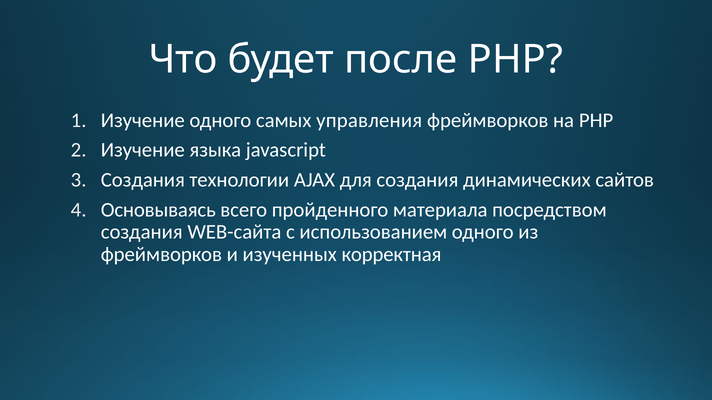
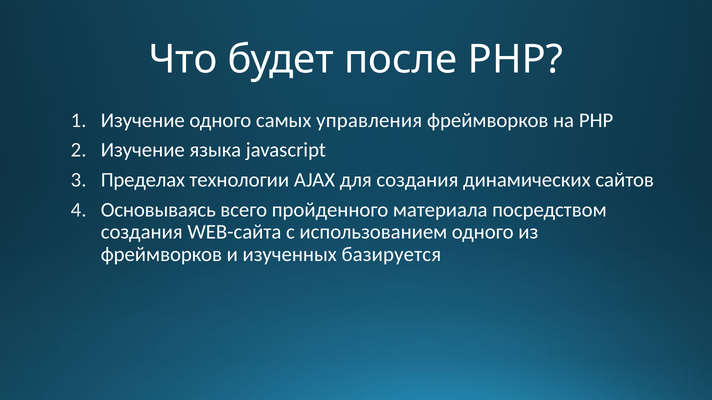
Создания: Создания -> Пределах (143, 180)
корректная: корректная -> базируется (391, 255)
